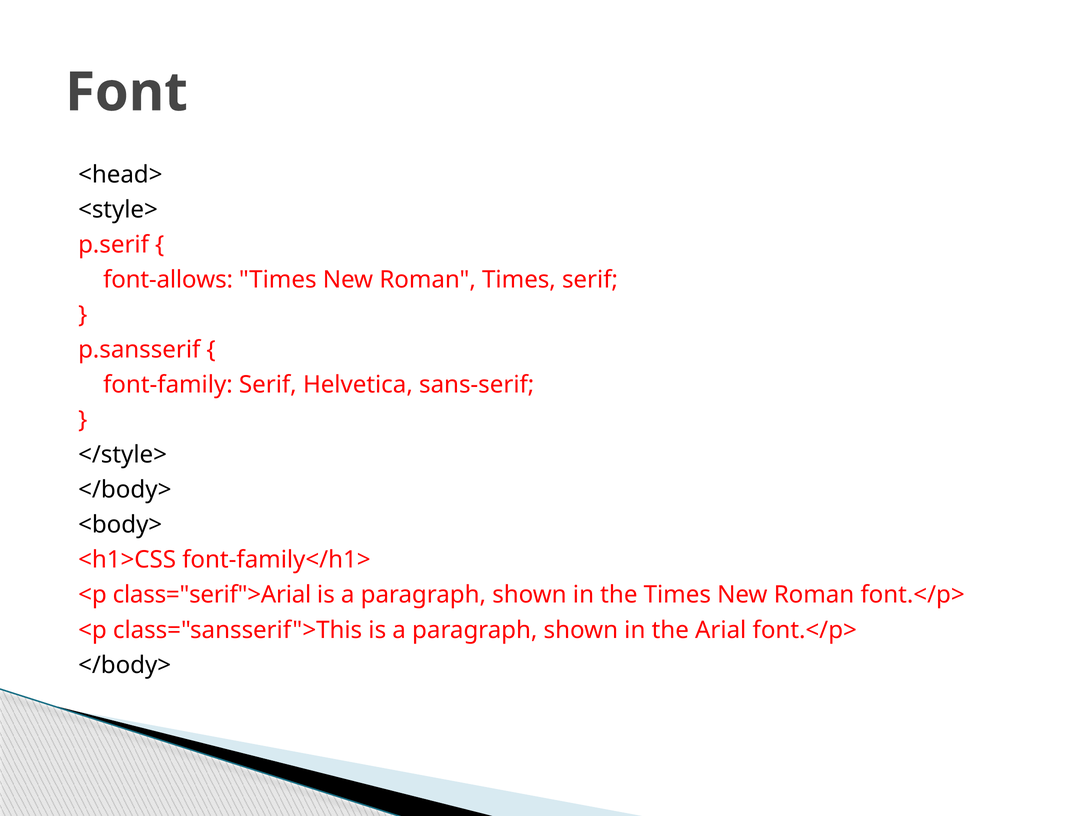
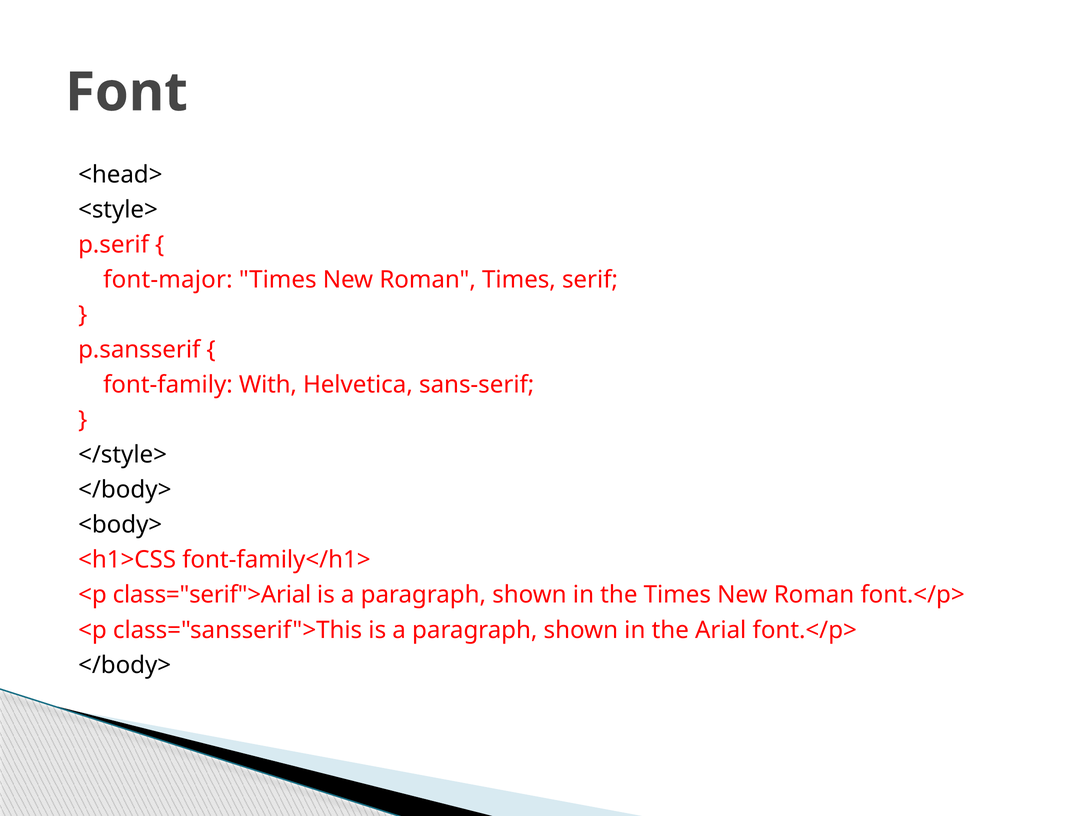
font-allows: font-allows -> font-major (168, 280)
font-family Serif: Serif -> With (268, 385)
